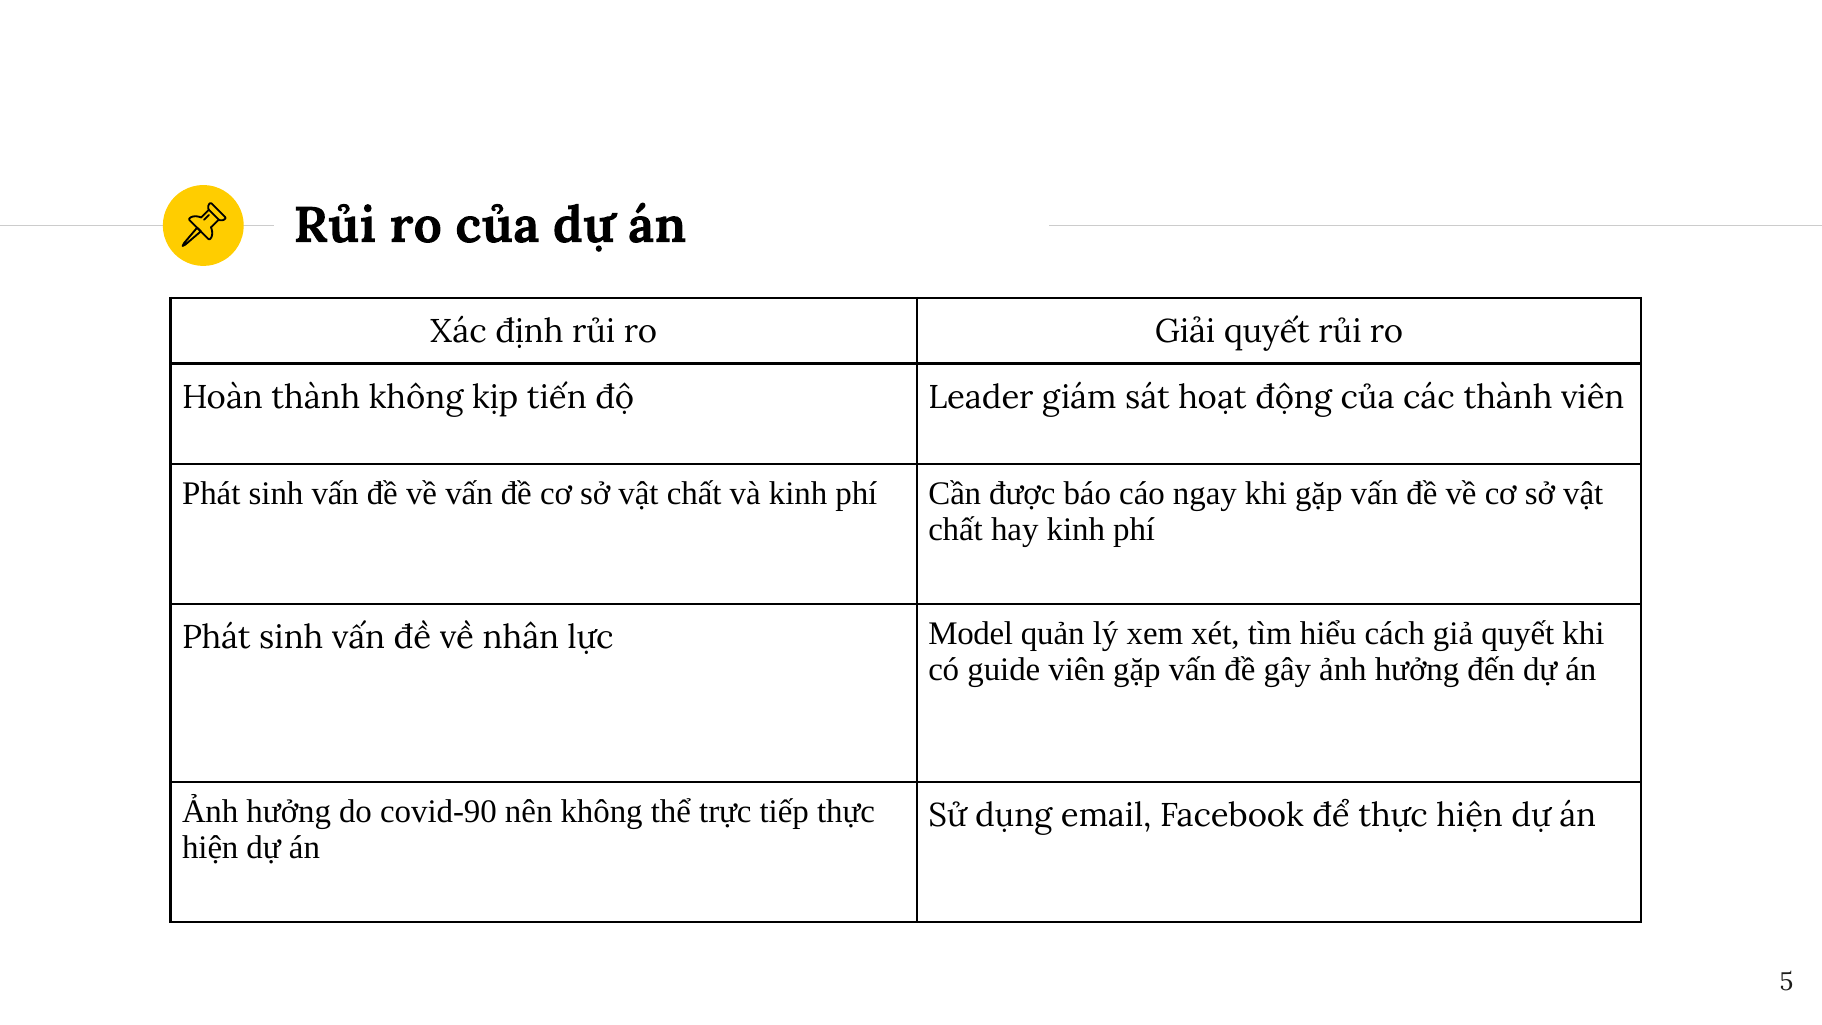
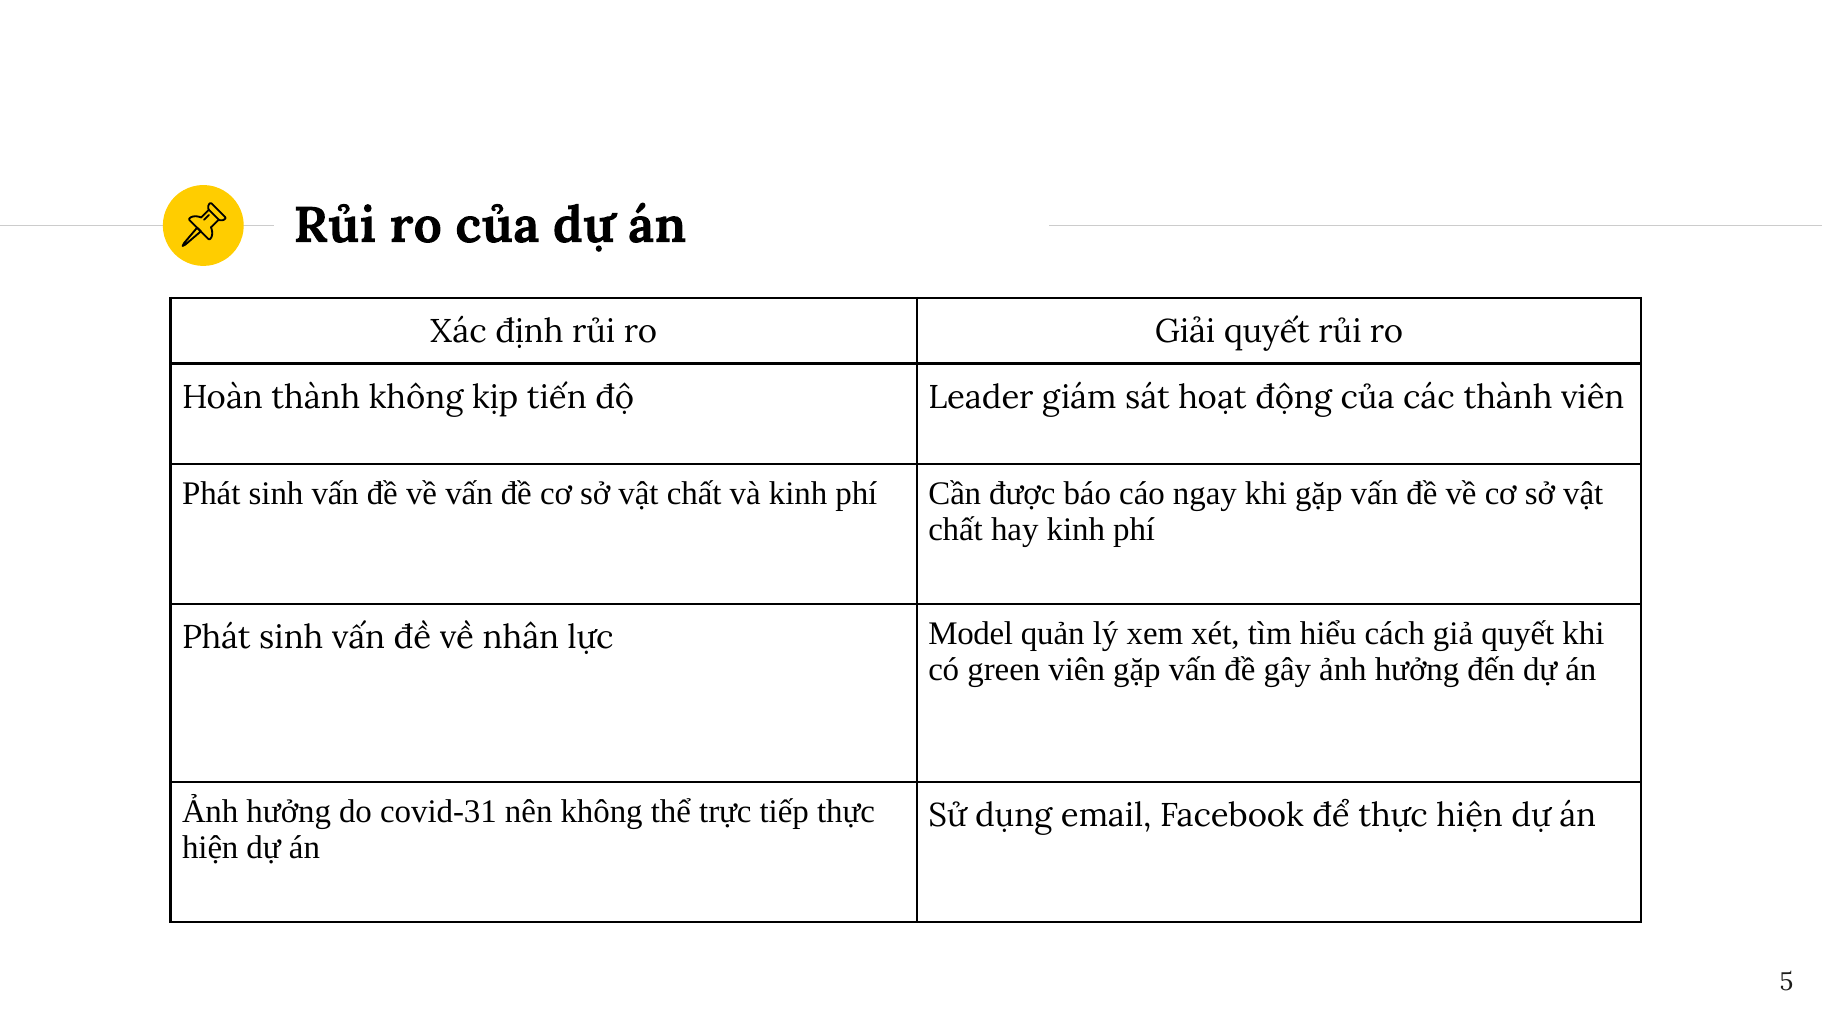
guide: guide -> green (1004, 670)
covid-90: covid-90 -> covid-31 (438, 812)
